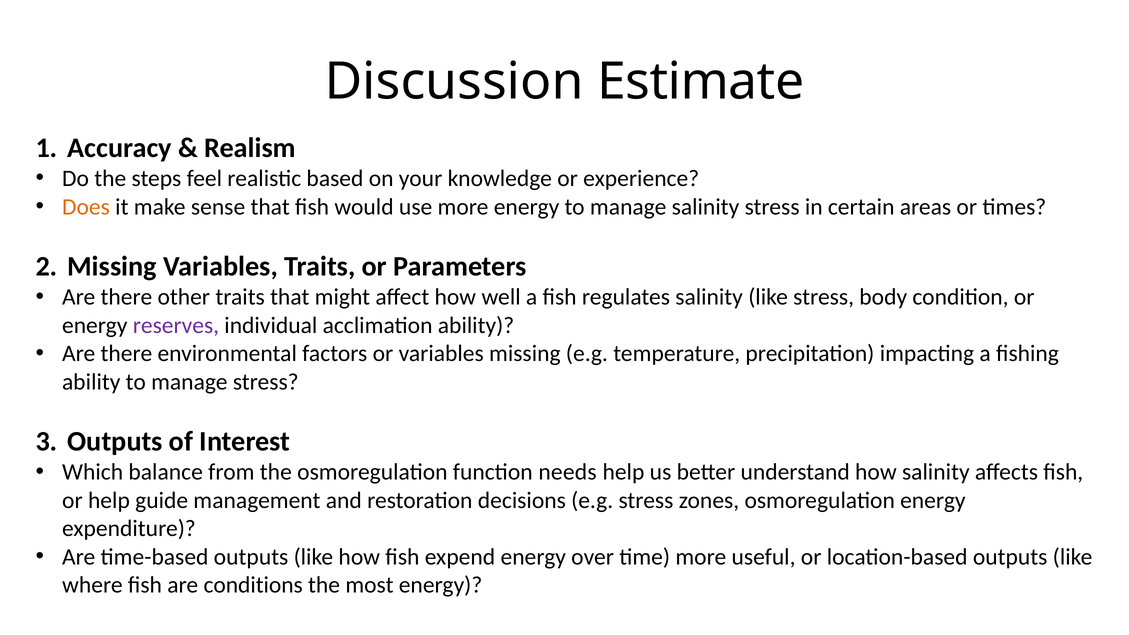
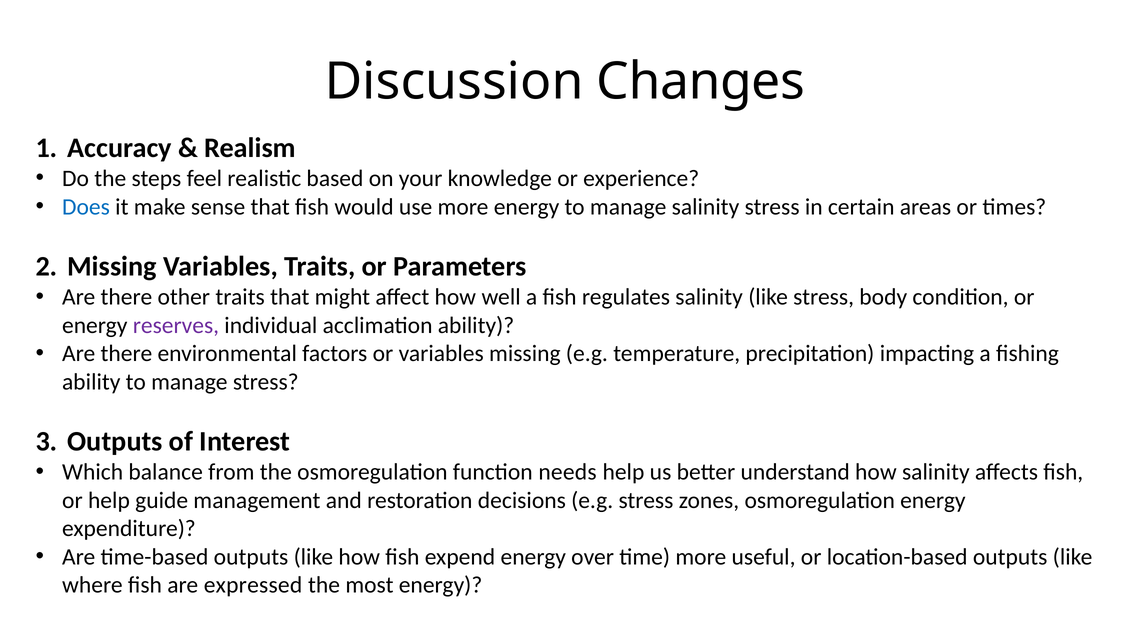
Estimate: Estimate -> Changes (701, 82)
Does colour: orange -> blue (86, 207)
conditions: conditions -> expressed (253, 585)
